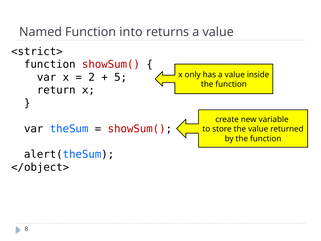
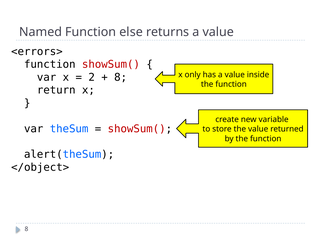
into: into -> else (131, 32)
<strict>: <strict> -> <errors> (37, 52)
5: 5 -> 8 (121, 77)
